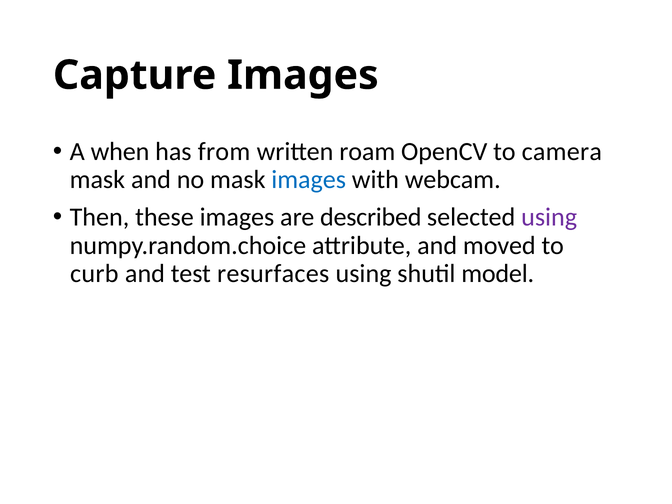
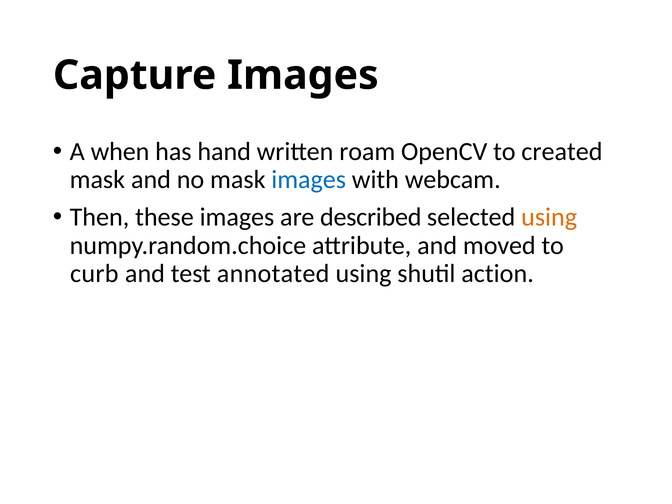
from: from -> hand (224, 151)
camera: camera -> created (562, 151)
using colour: purple -> orange (549, 217)
resurfaces: resurfaces -> annotated (273, 274)
model: model -> action (498, 274)
